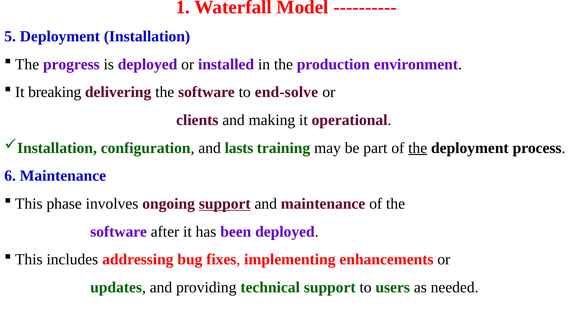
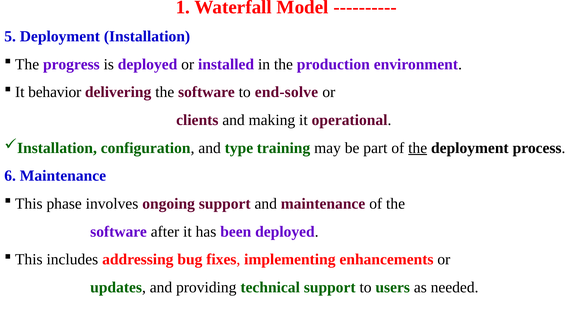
breaking: breaking -> behavior (55, 92)
lasts: lasts -> type (239, 148)
support underline: present -> none (225, 204)
